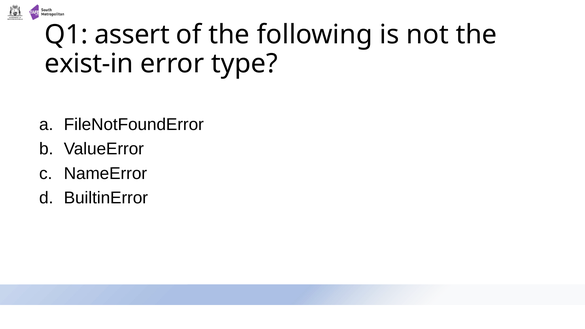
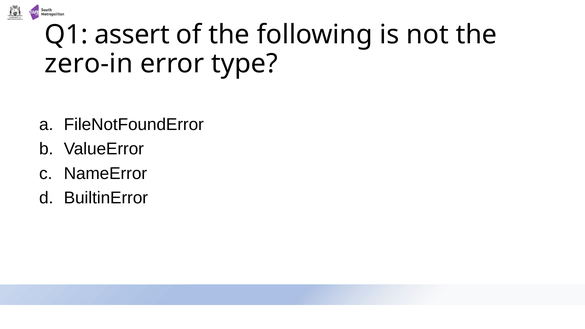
exist-in: exist-in -> zero-in (89, 64)
